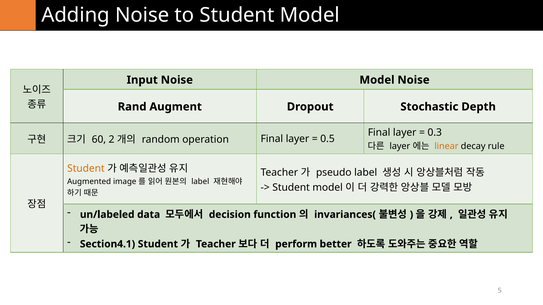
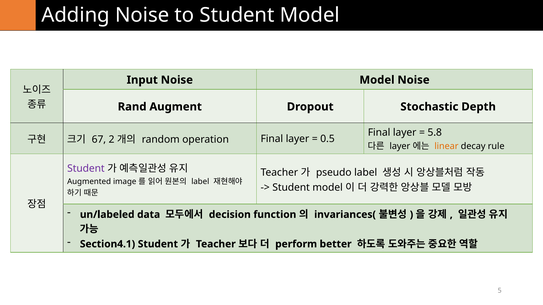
0.3: 0.3 -> 5.8 (435, 133)
60: 60 -> 67 (99, 140)
Student colour: orange -> purple (86, 169)
